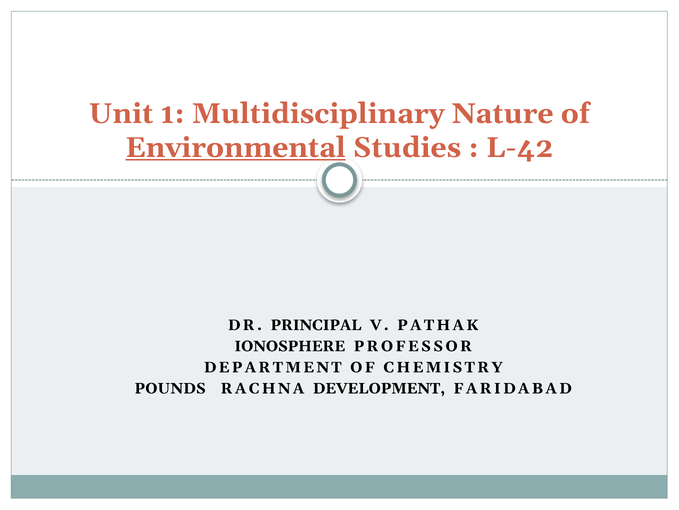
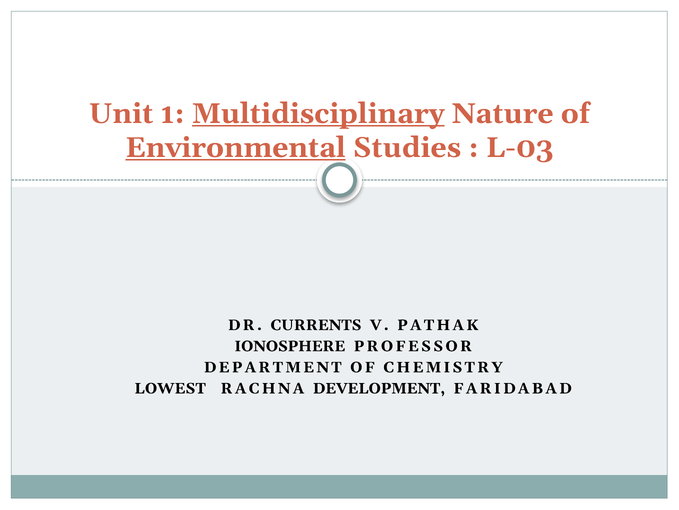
Multidisciplinary underline: none -> present (318, 113)
L-42: L-42 -> L-03 (520, 147)
PRINCIPAL: PRINCIPAL -> CURRENTS (316, 325)
POUNDS: POUNDS -> LOWEST (170, 388)
